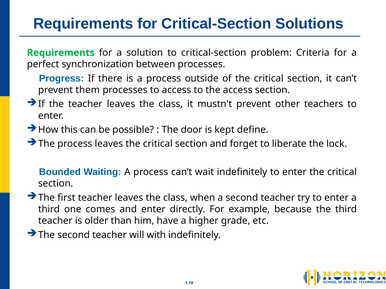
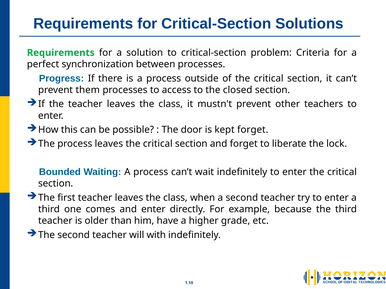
the access: access -> closed (238, 90)
kept define: define -> forget (253, 130)
